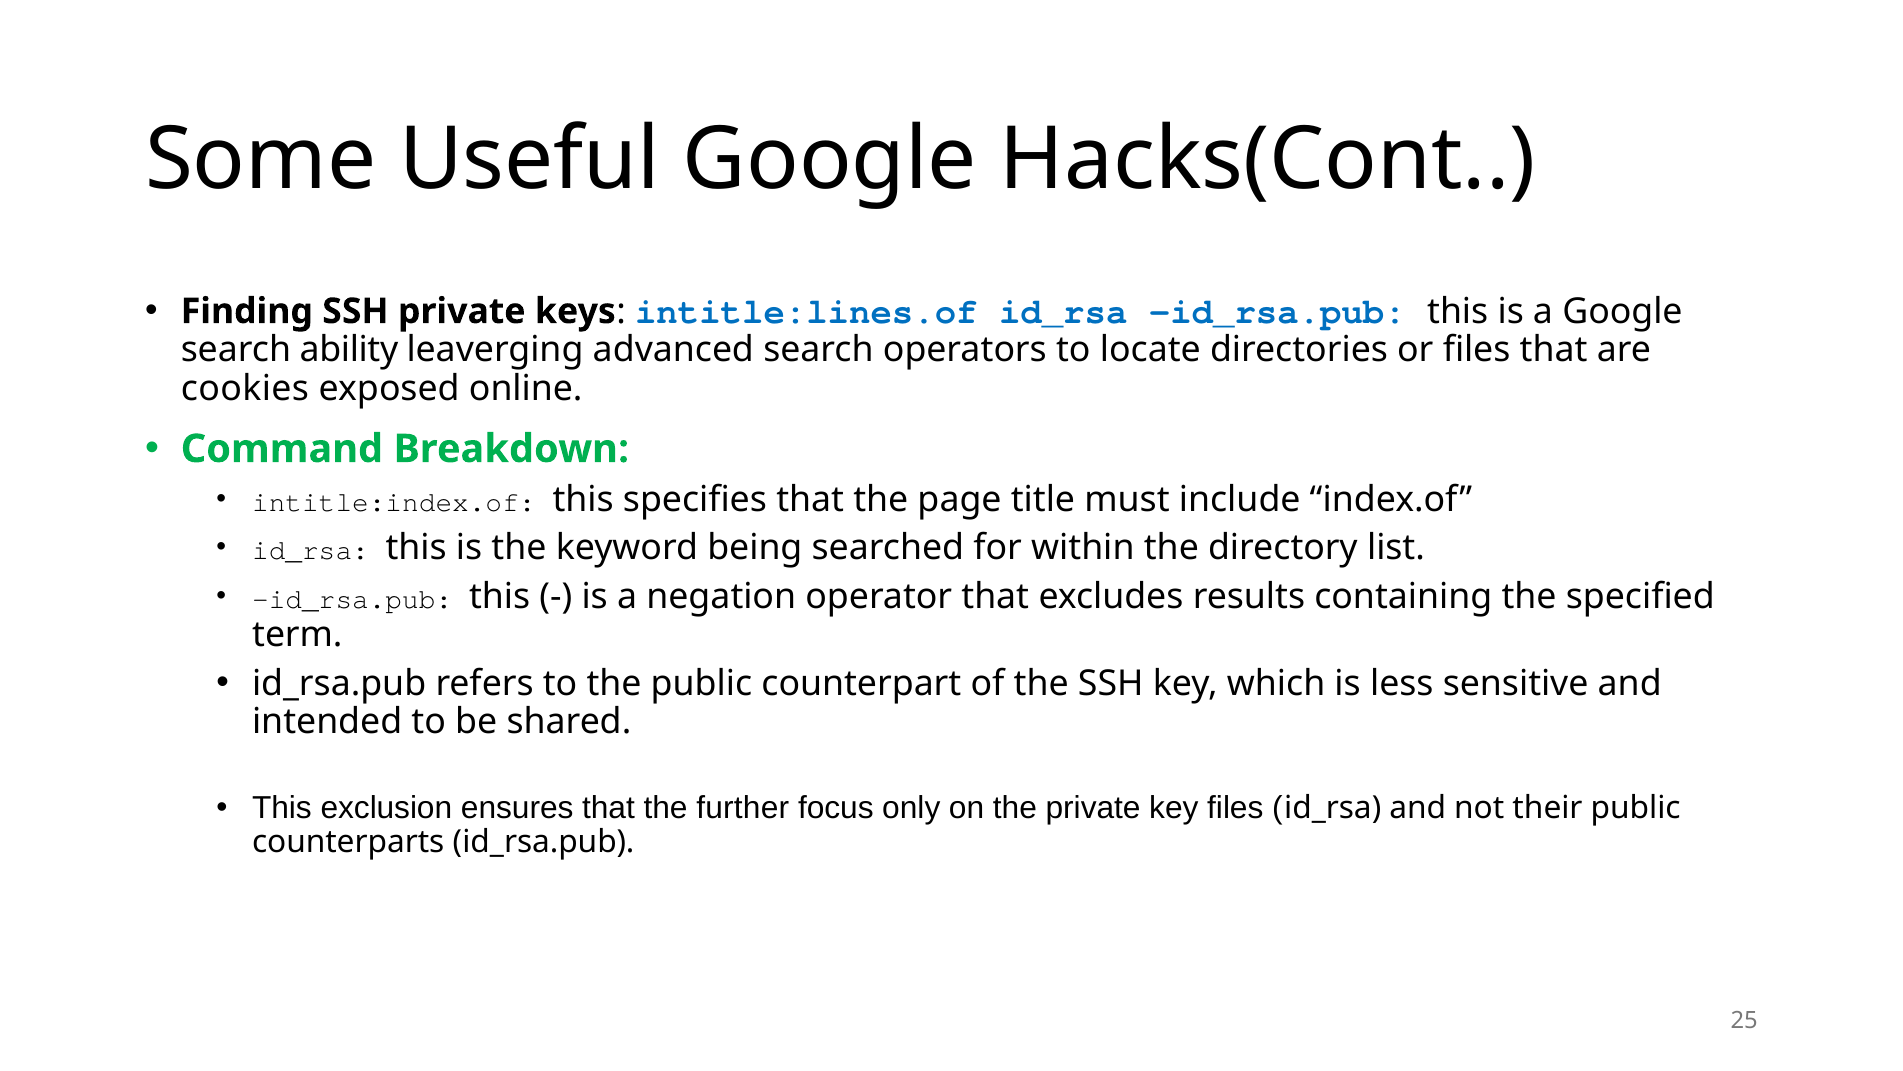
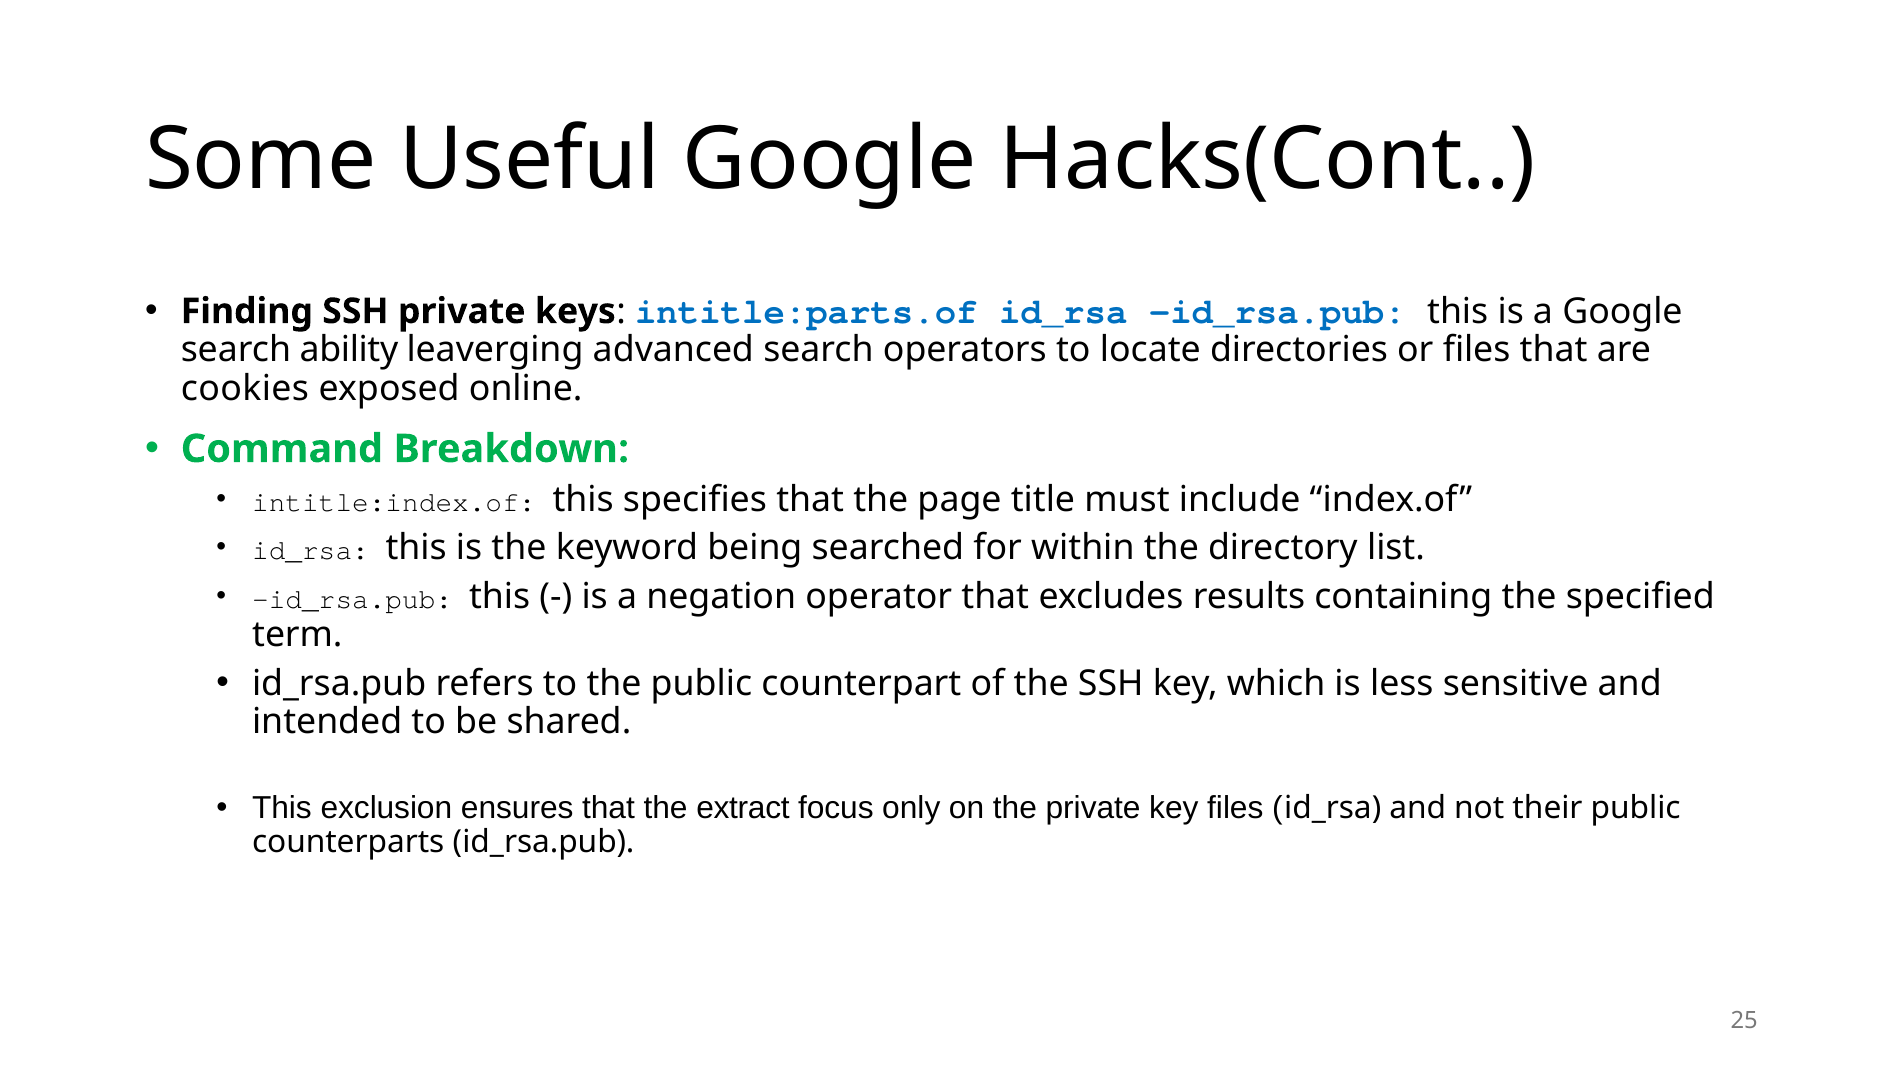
intitle:lines.of: intitle:lines.of -> intitle:parts.of (806, 311)
further: further -> extract (743, 808)
